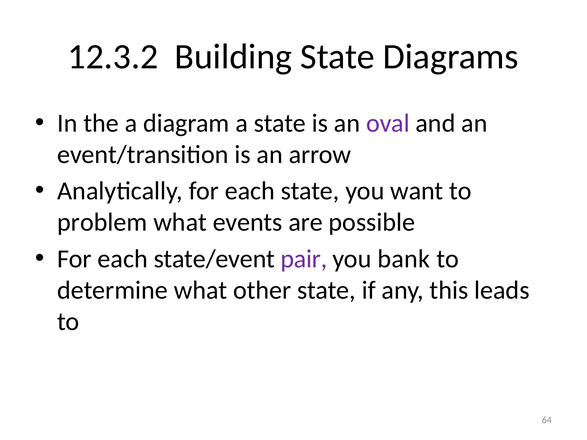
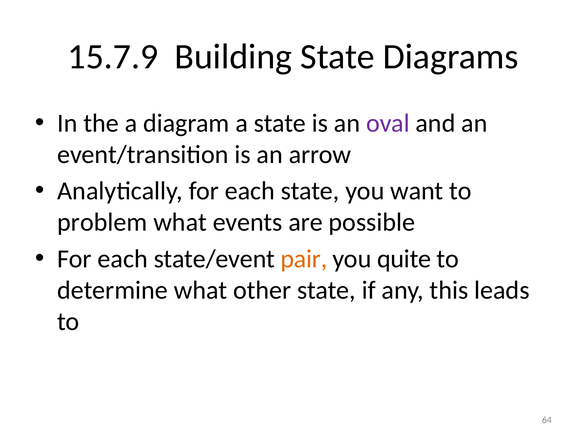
12.3.2: 12.3.2 -> 15.7.9 (113, 57)
pair colour: purple -> orange (304, 259)
bank: bank -> quite (404, 259)
